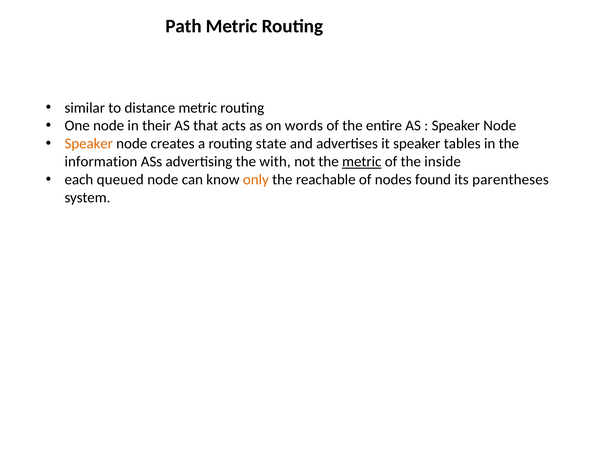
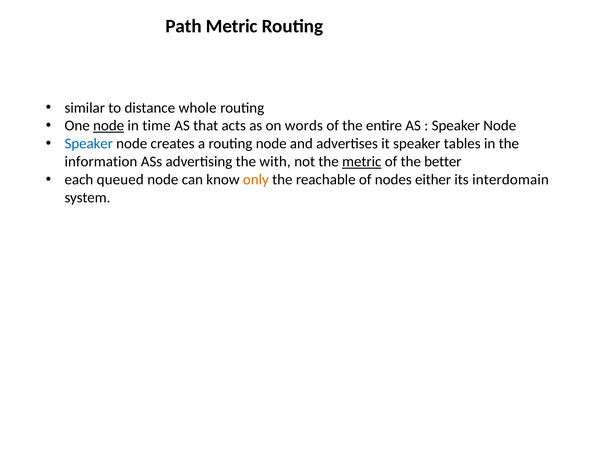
distance metric: metric -> whole (198, 108)
node underline: none -> present (109, 126)
their: their -> time (156, 126)
Speaker colour: orange -> blue (89, 144)
routing state: state -> node (271, 144)
inside: inside -> better (443, 162)
found: found -> either (433, 180)
parentheses: parentheses -> interdomain (510, 180)
